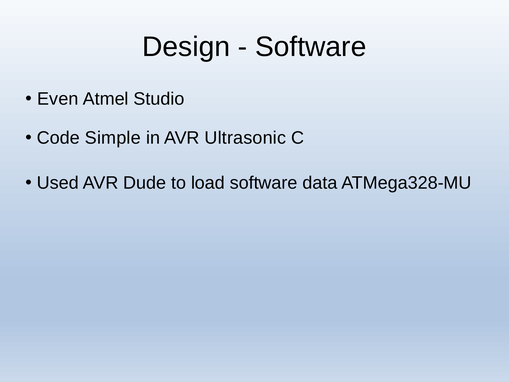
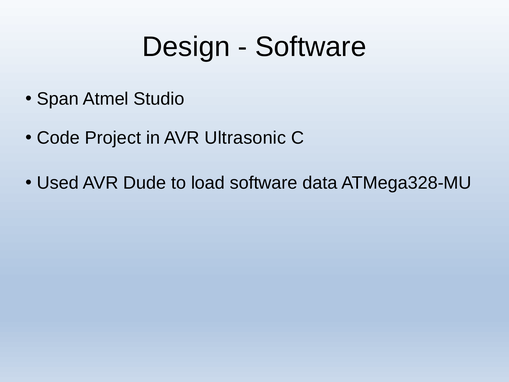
Even: Even -> Span (58, 99)
Simple: Simple -> Project (113, 138)
